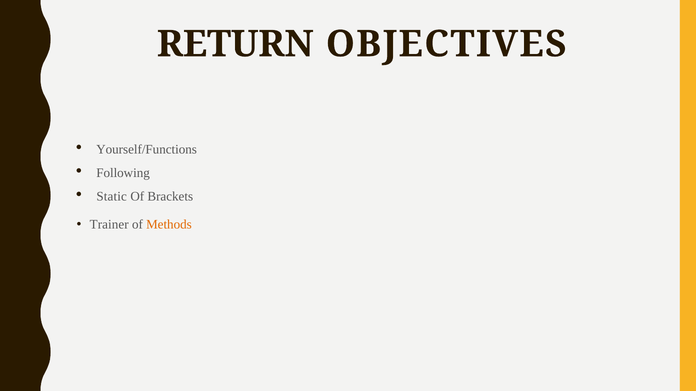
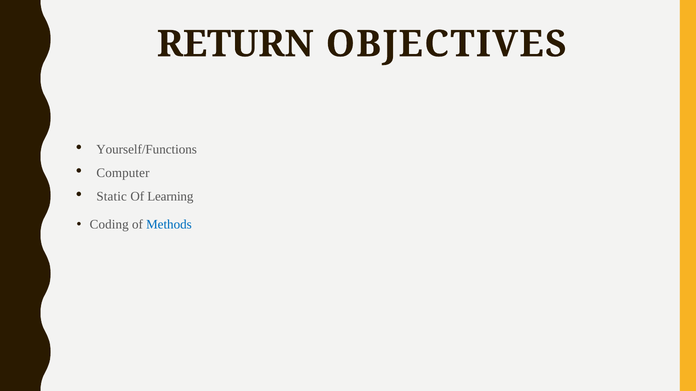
Following: Following -> Computer (123, 173)
Brackets: Brackets -> Learning (170, 197)
Trainer: Trainer -> Coding (109, 225)
Methods colour: orange -> blue (169, 225)
